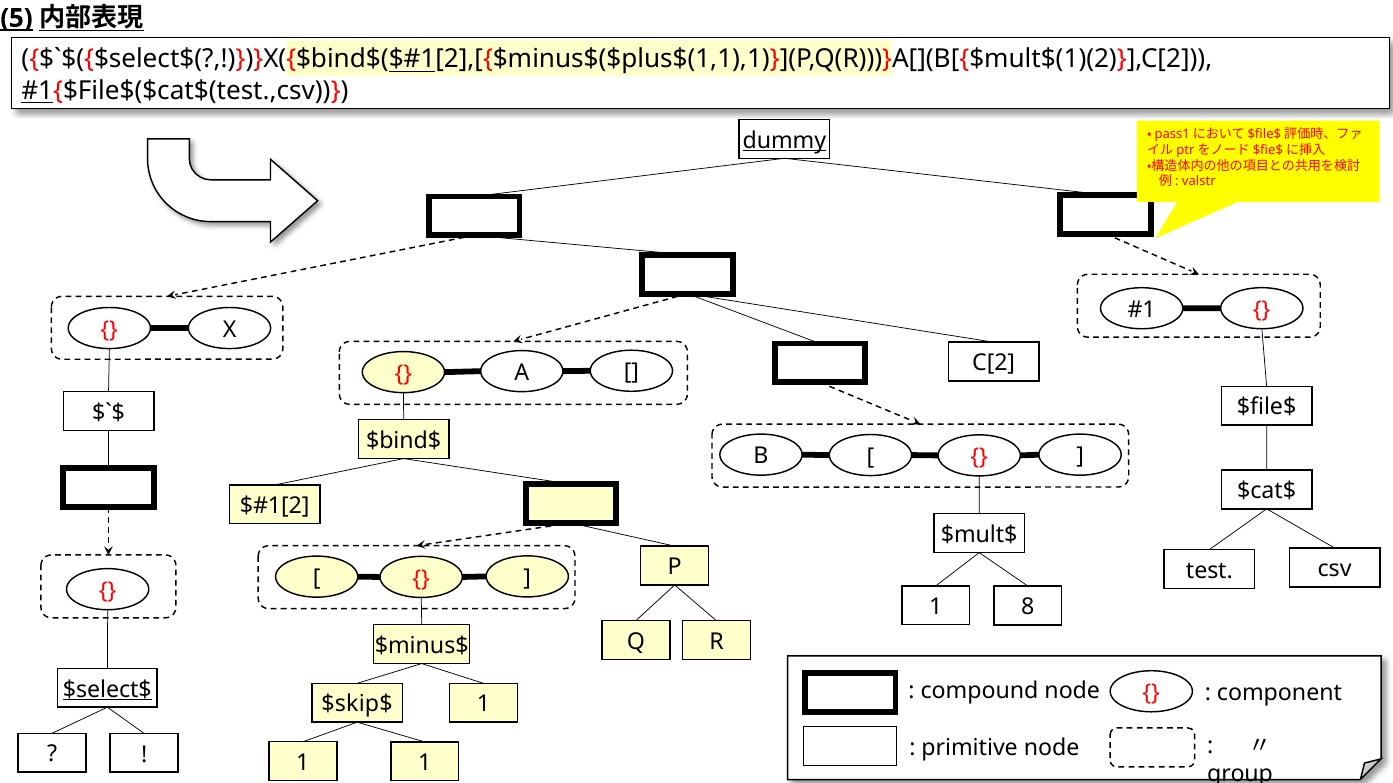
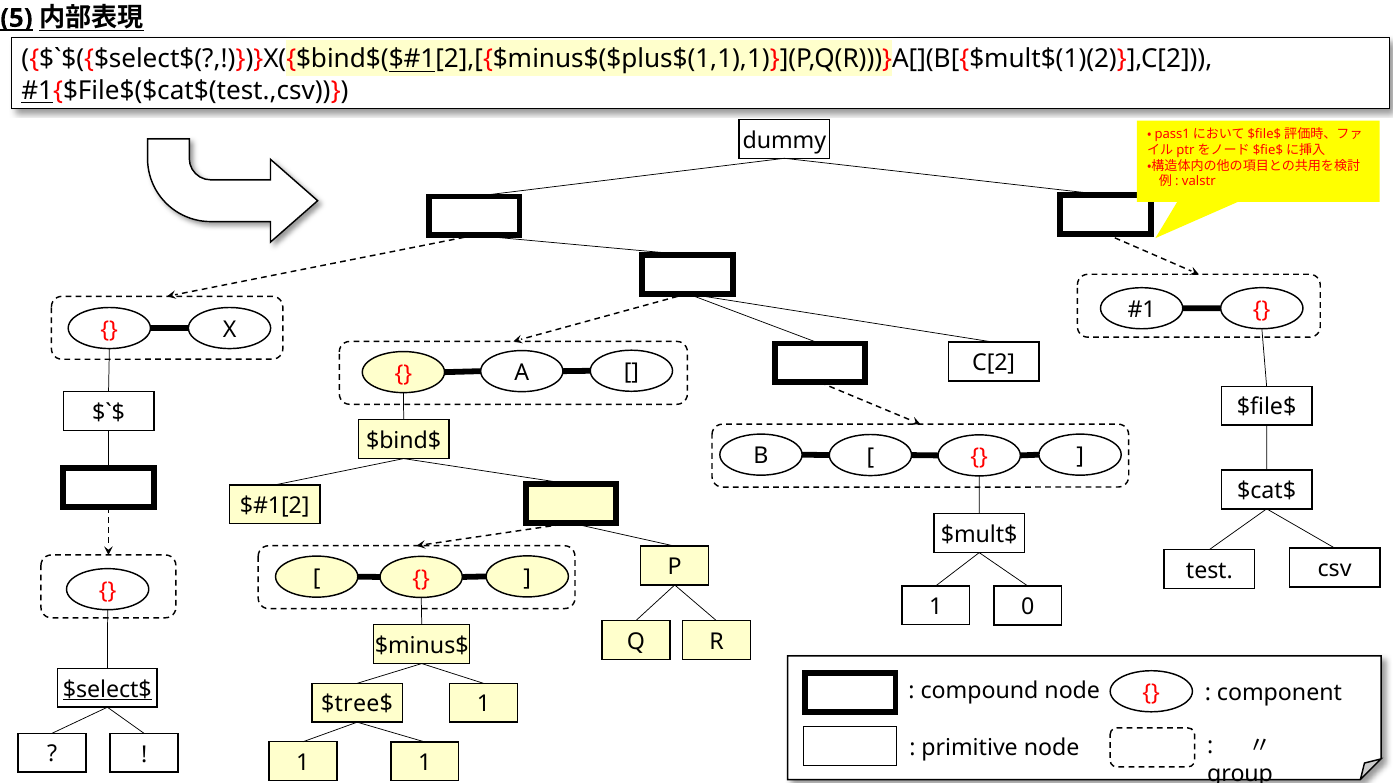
dummy underline: present -> none (784, 141)
8: 8 -> 0 (1028, 607)
$skip$: $skip$ -> $tree$ (357, 705)
